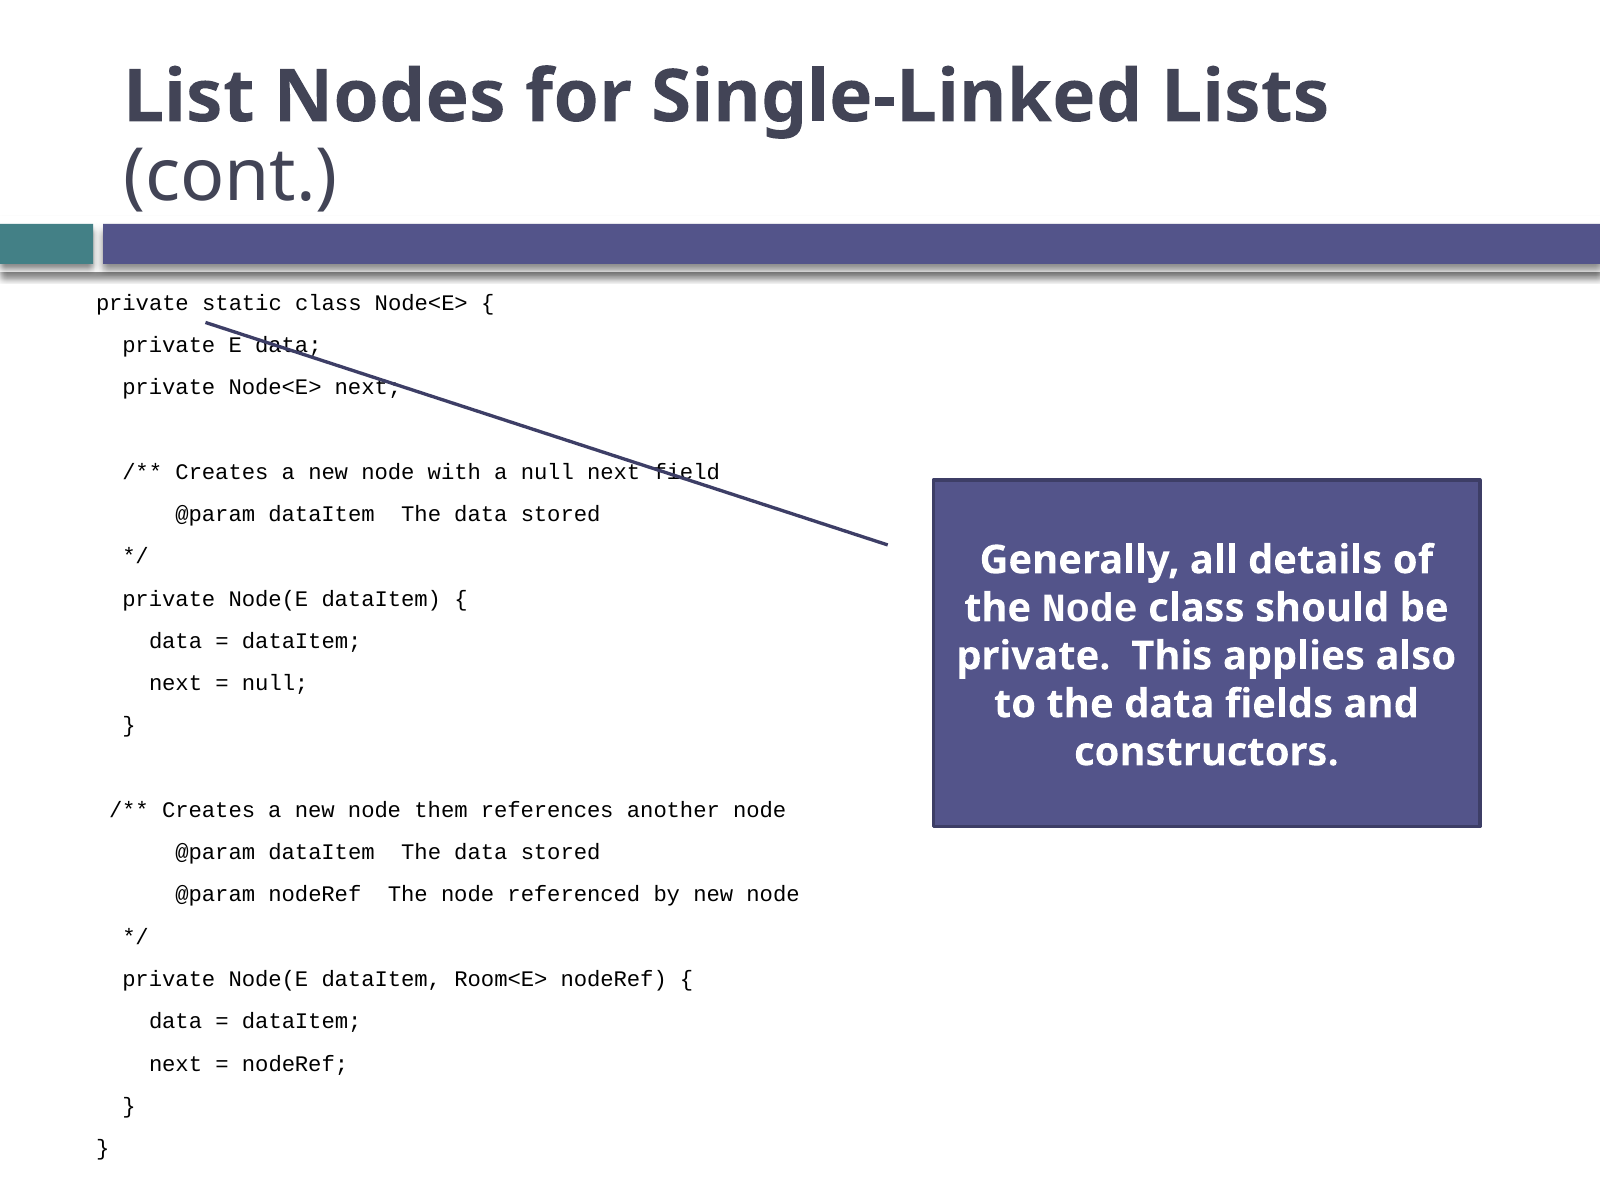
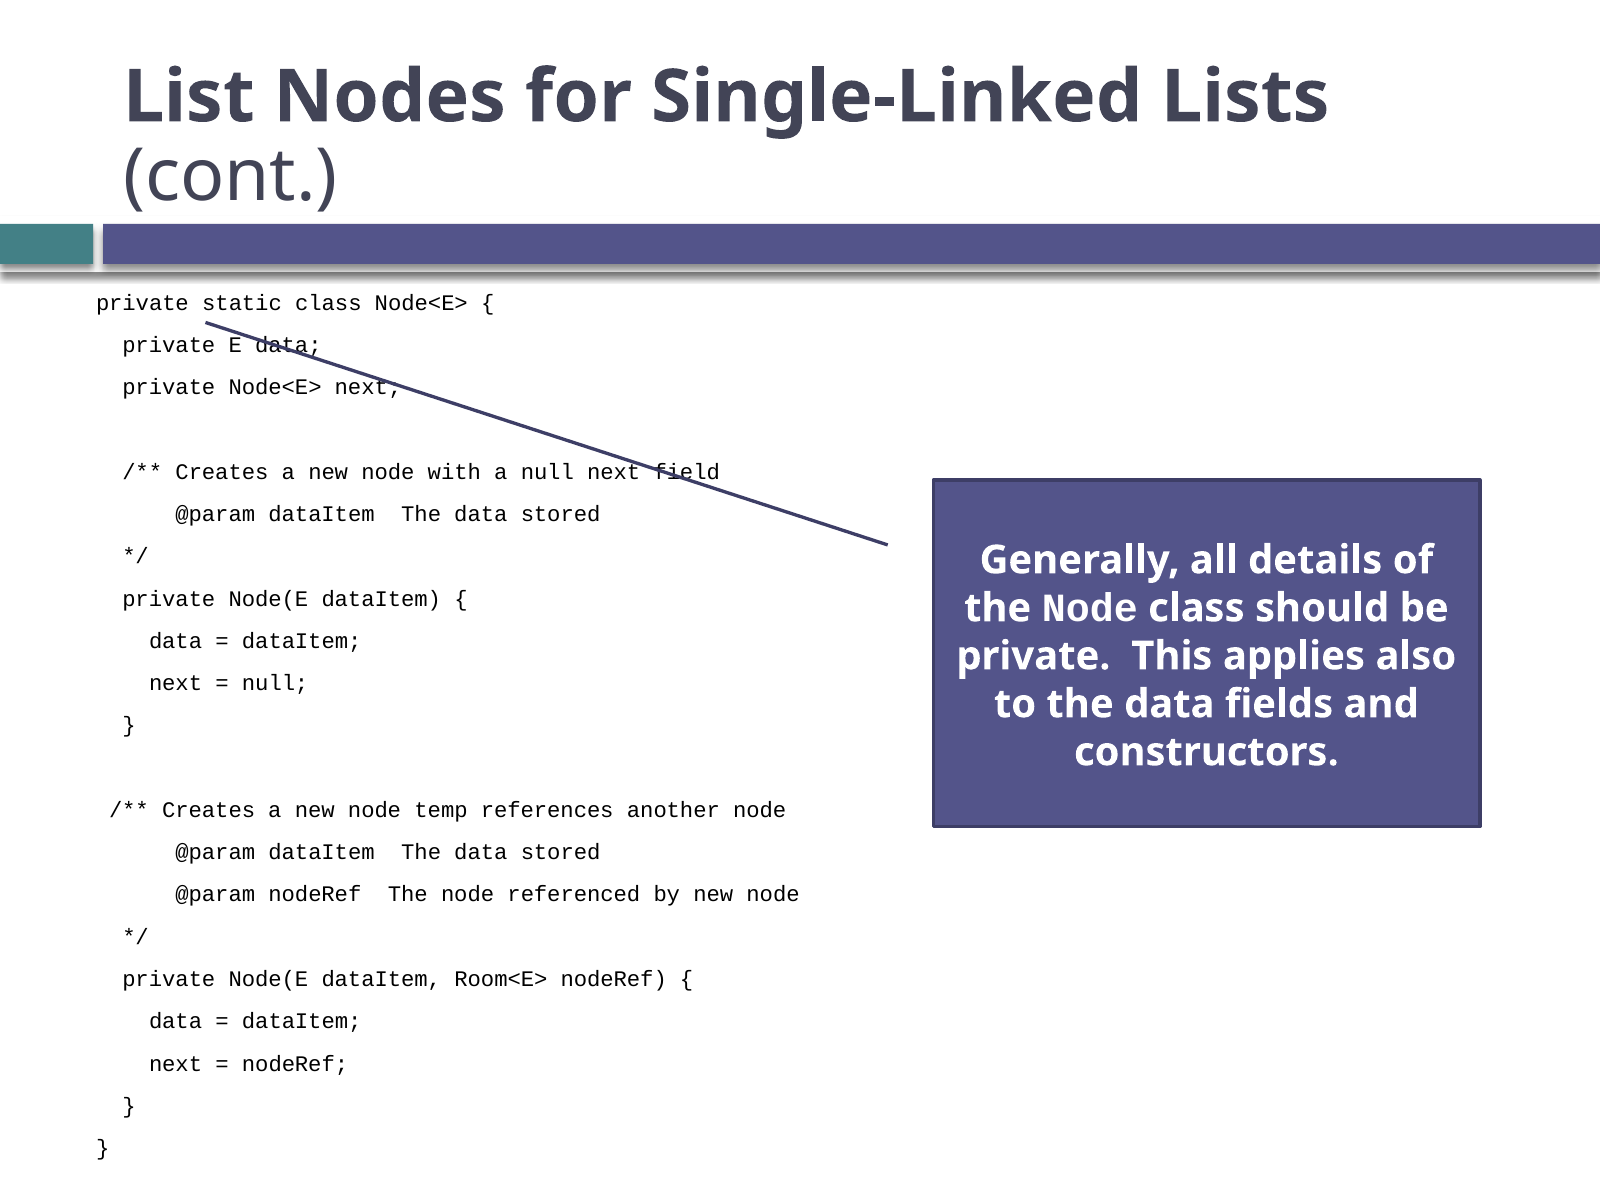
them: them -> temp (441, 810)
